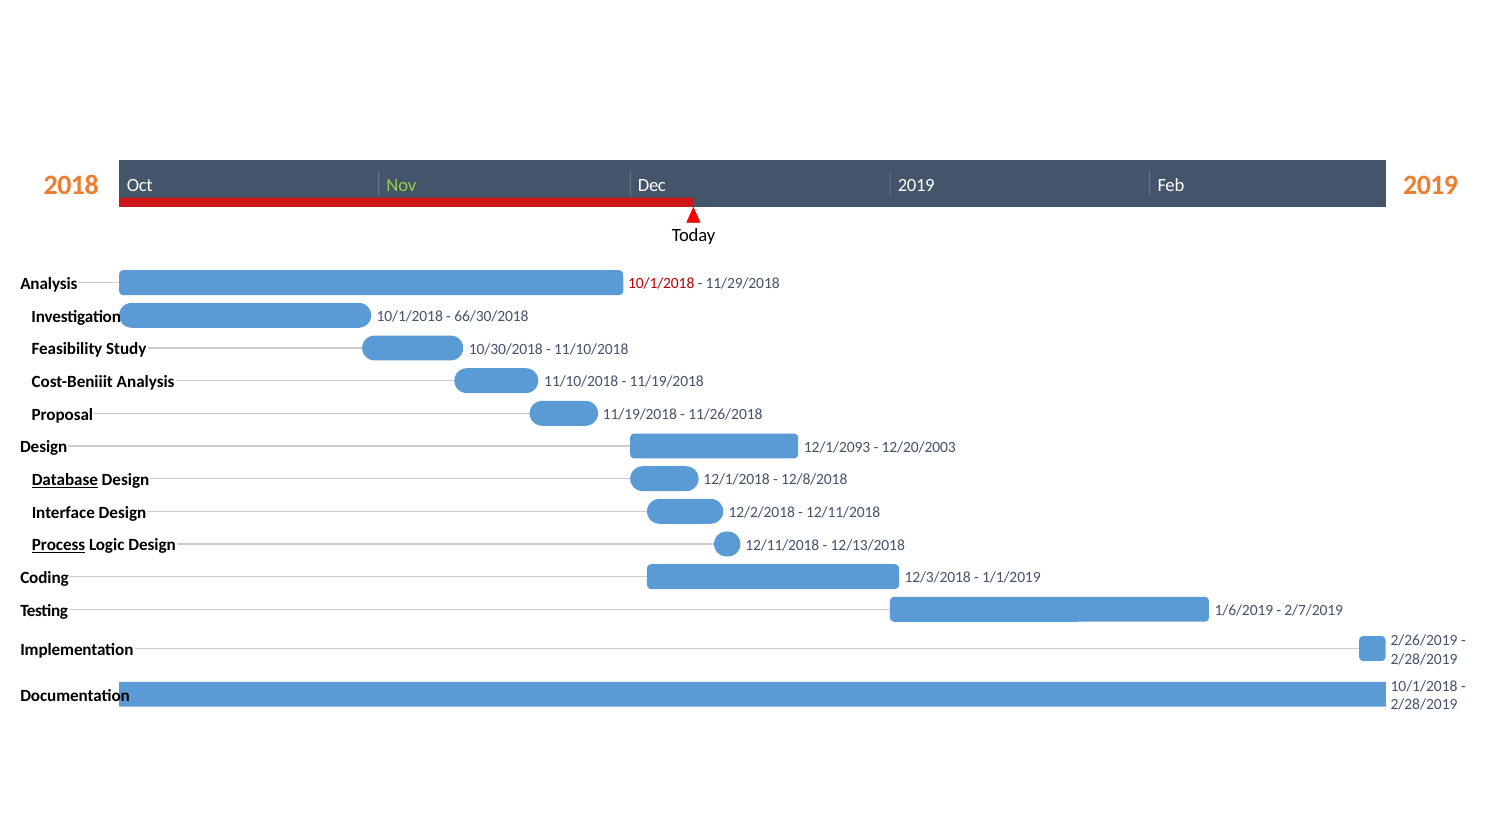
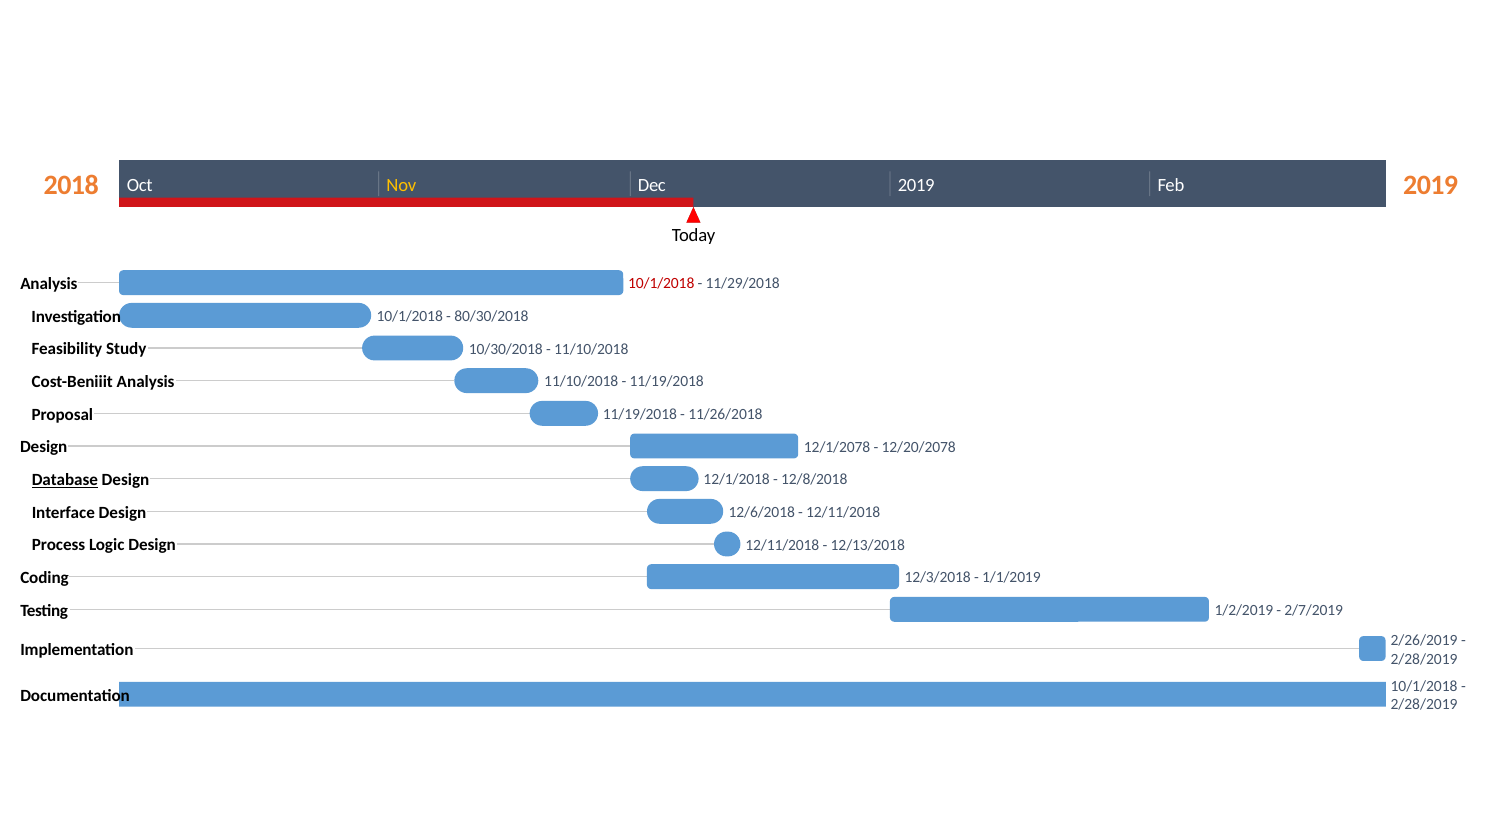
Nov colour: light green -> yellow (401, 185)
66/30/2018: 66/30/2018 -> 80/30/2018 (491, 317)
12/1/2093: 12/1/2093 -> 12/1/2078 (837, 447)
12/20/2003: 12/20/2003 -> 12/20/2078 (919, 447)
12/2/2018: 12/2/2018 -> 12/6/2018 (762, 513)
Process underline: present -> none (58, 545)
1/6/2019: 1/6/2019 -> 1/2/2019 (1244, 611)
